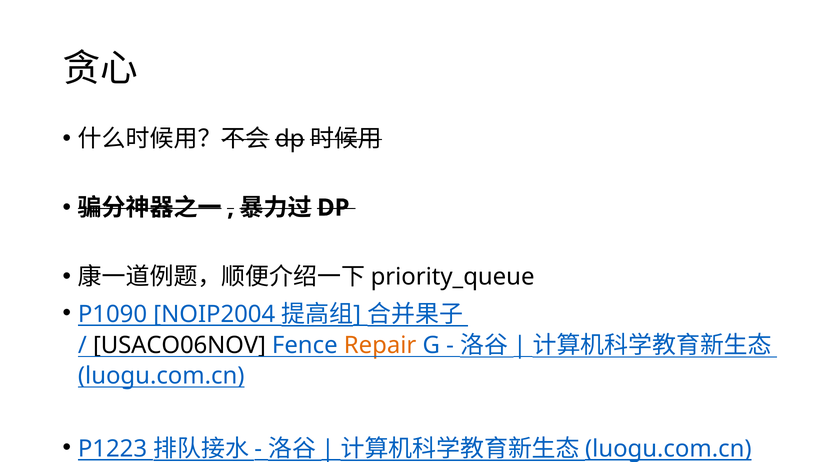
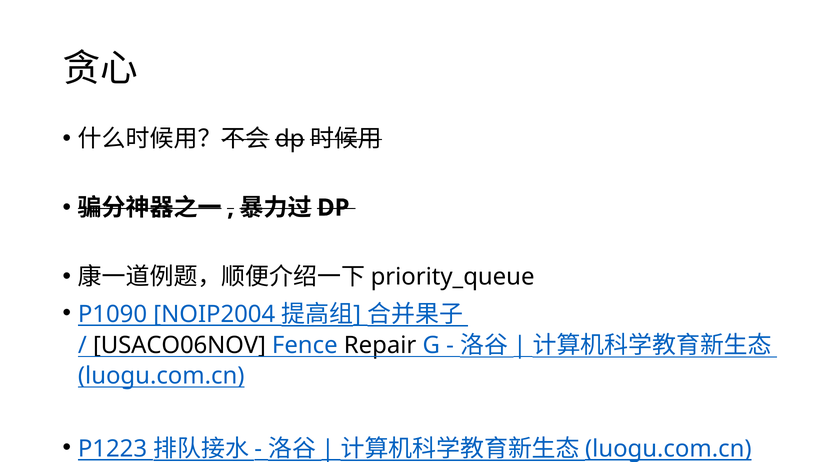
Repair colour: orange -> black (380, 345)
